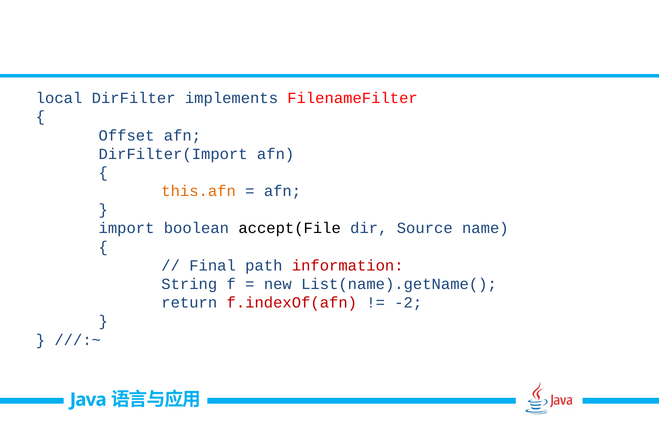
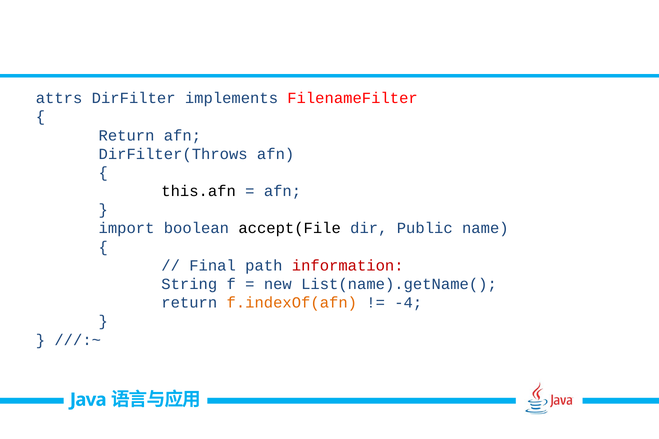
local: local -> attrs (59, 98)
Offset: Offset -> Return (127, 136)
DirFilter(Import: DirFilter(Import -> DirFilter(Throws (173, 154)
this.afn colour: orange -> black (199, 191)
Source: Source -> Public (425, 229)
f.indexOf(afn colour: red -> orange (292, 303)
-2: -2 -> -4 (408, 303)
